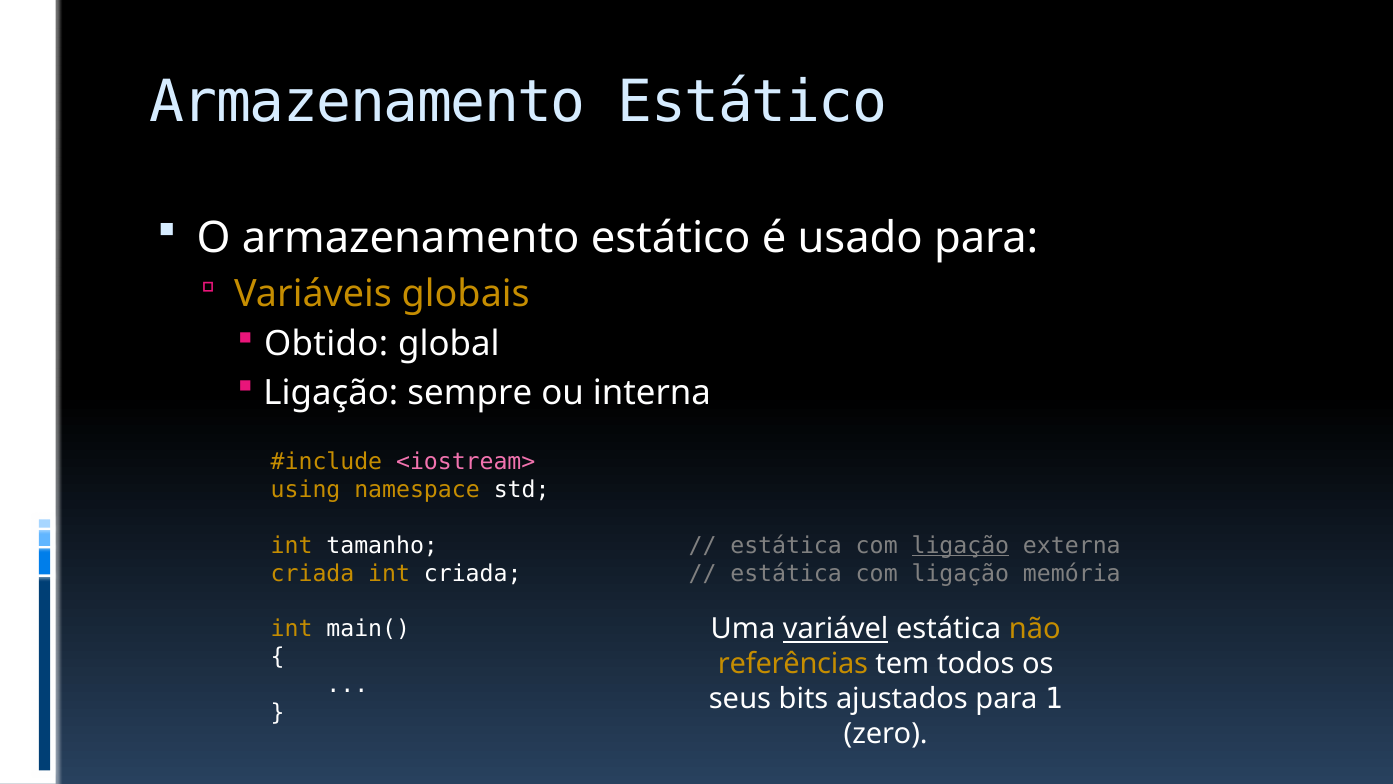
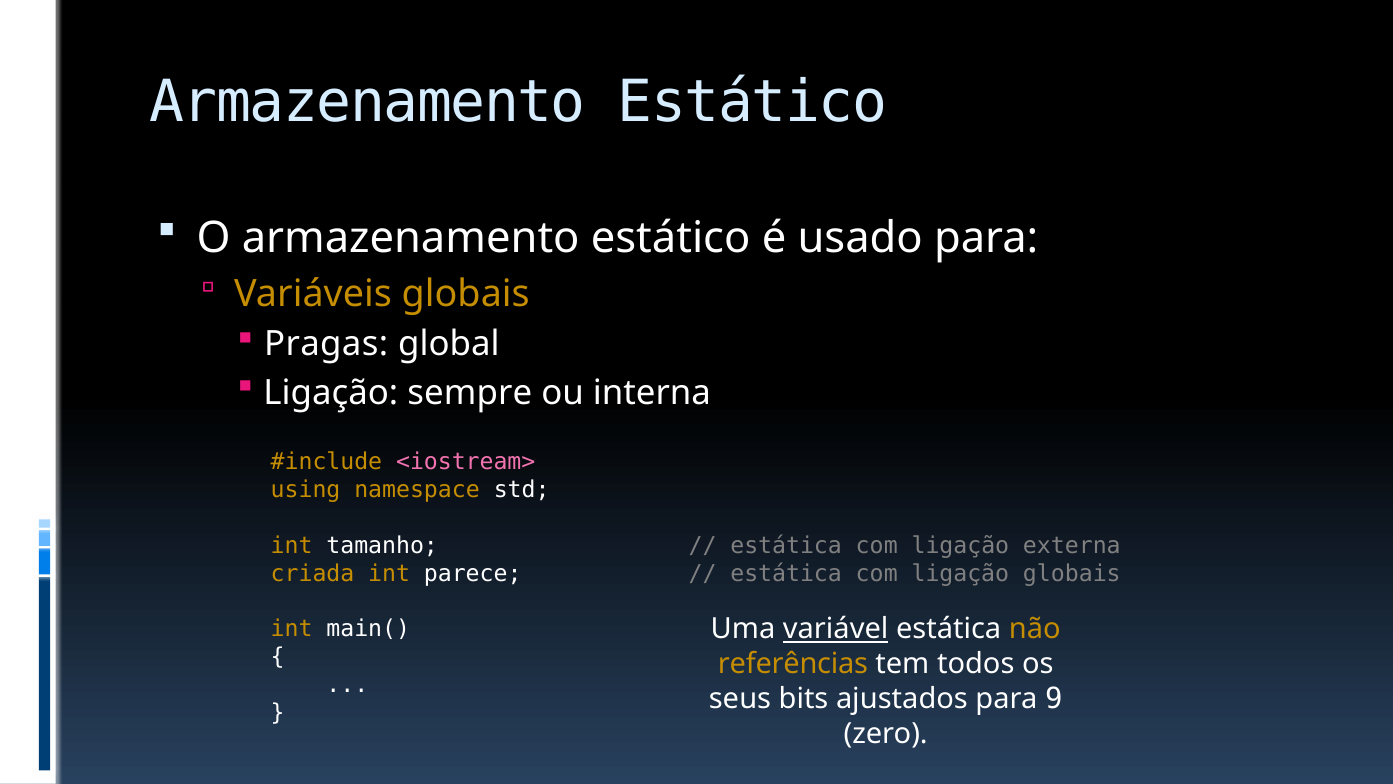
Obtido: Obtido -> Pragas (326, 344)
ligação underline: present -> none (960, 545)
int criada: criada -> parece (473, 573)
ligação memória: memória -> globais (1072, 573)
1: 1 -> 9 (1054, 699)
